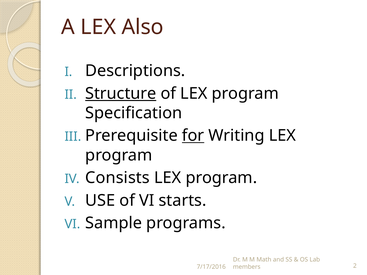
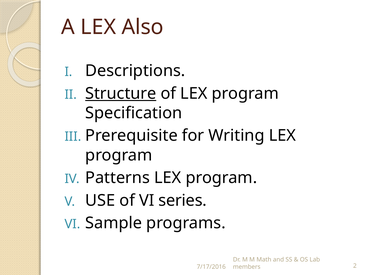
for underline: present -> none (193, 136)
Consists: Consists -> Patterns (118, 178)
starts: starts -> series (183, 201)
